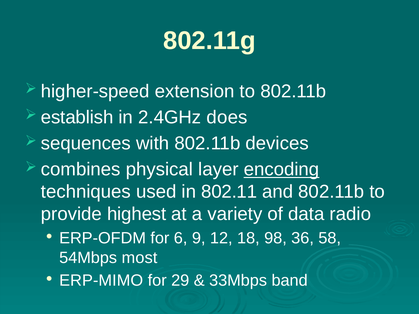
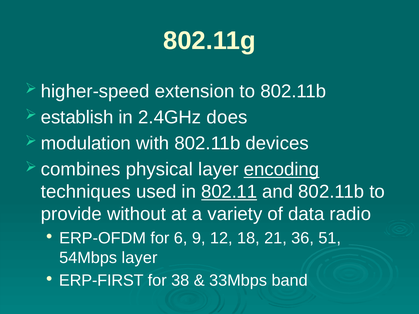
sequences: sequences -> modulation (86, 144)
802.11 underline: none -> present (229, 192)
highest: highest -> without (137, 214)
98: 98 -> 21 (275, 238)
58: 58 -> 51 (330, 238)
54Mbps most: most -> layer (140, 258)
ERP-MIMO: ERP-MIMO -> ERP-FIRST (101, 281)
29: 29 -> 38 (180, 281)
